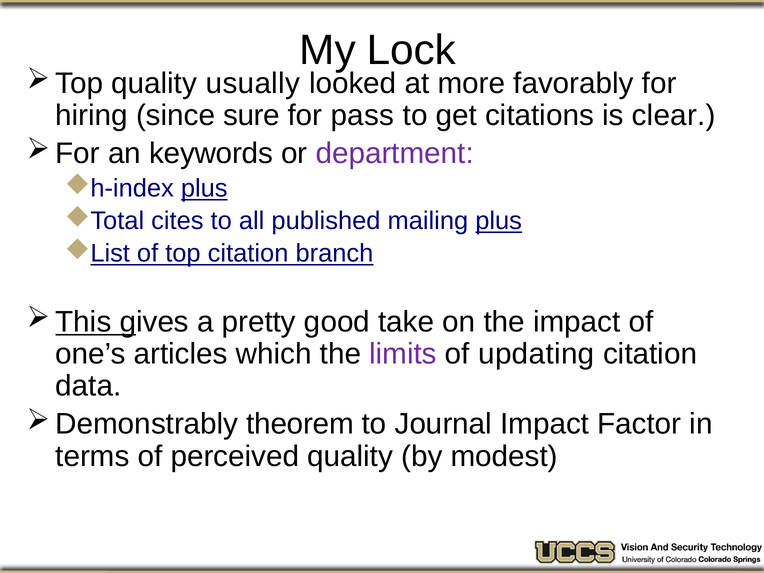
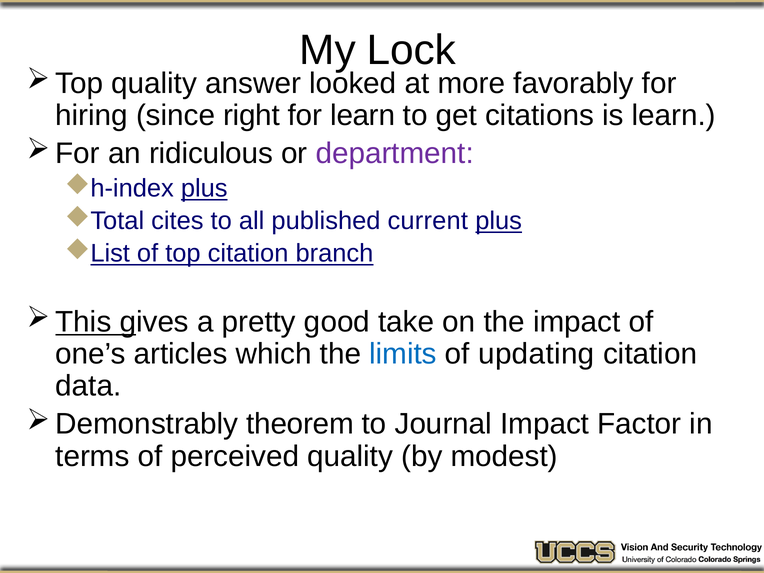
usually: usually -> answer (253, 83)
sure: sure -> right (251, 115)
for pass: pass -> learn (363, 115)
is clear: clear -> learn (674, 115)
keywords: keywords -> ridiculous (211, 154)
mailing: mailing -> current (428, 221)
limits colour: purple -> blue (403, 354)
